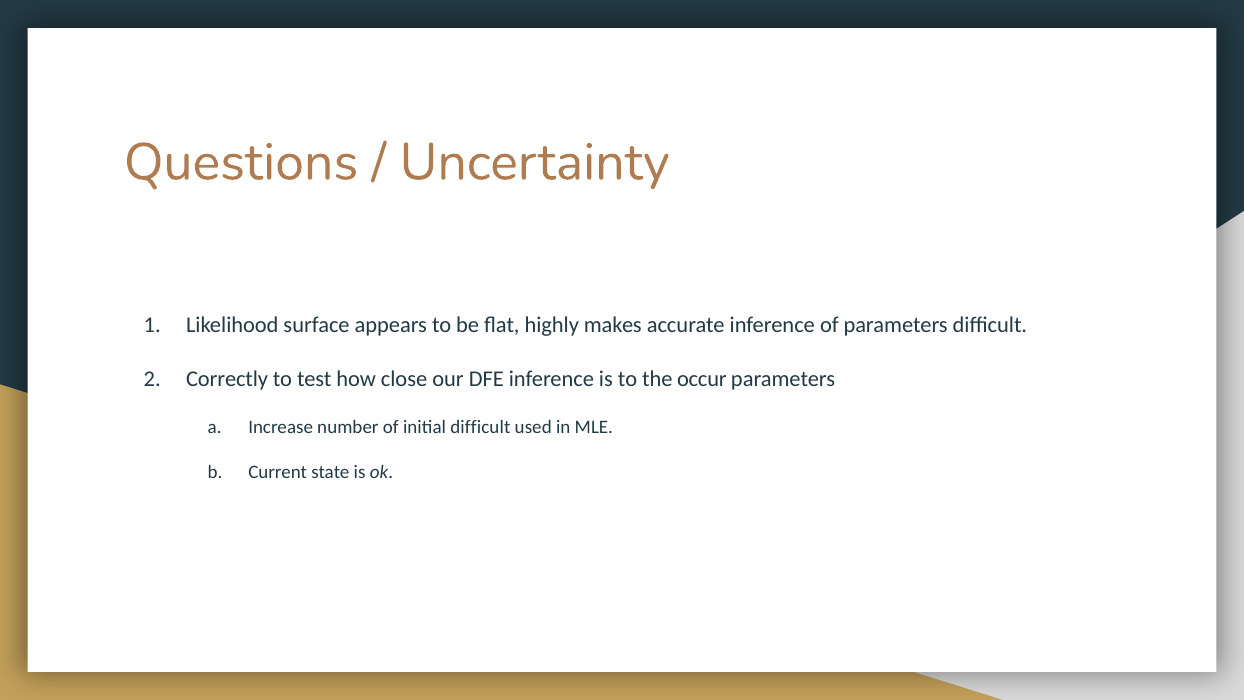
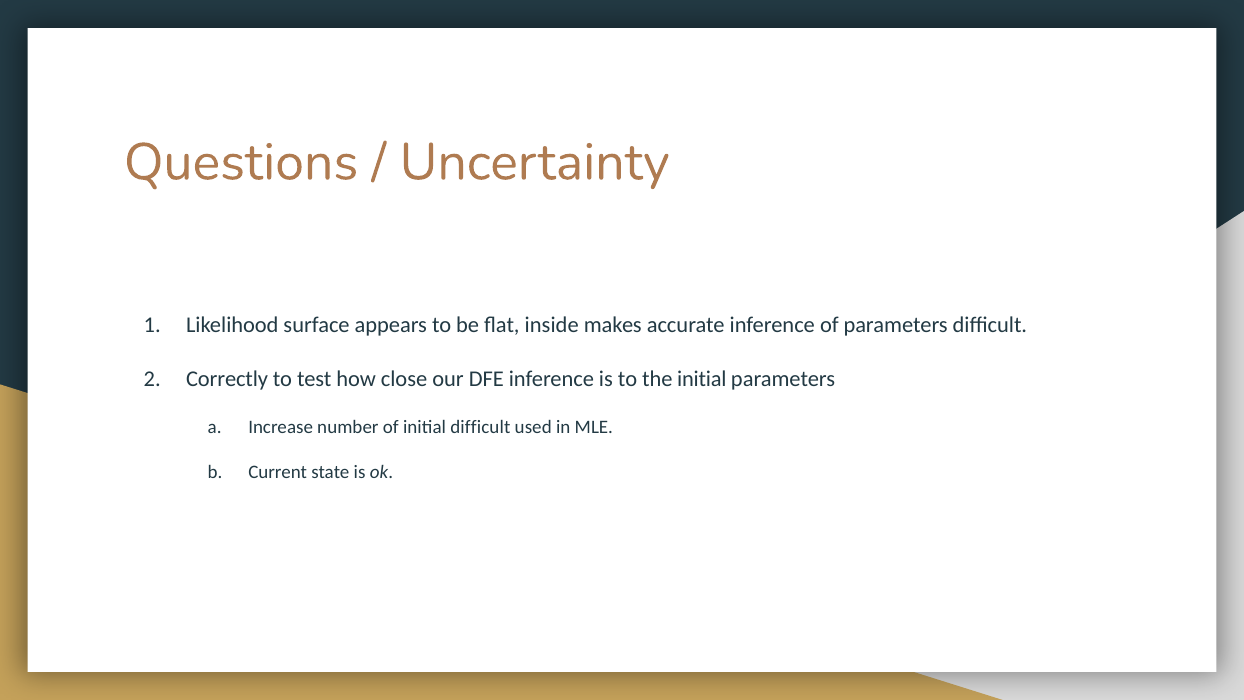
highly: highly -> inside (552, 325)
the occur: occur -> initial (702, 379)
